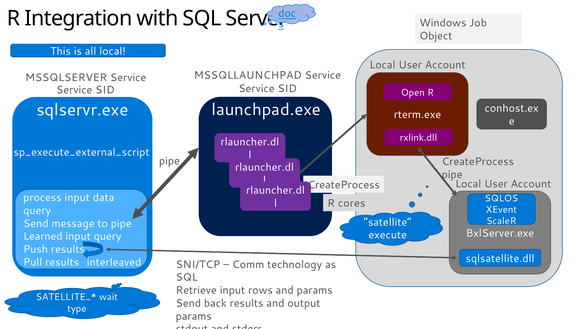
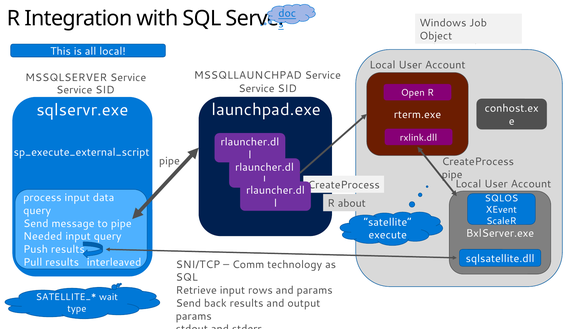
cores: cores -> about (352, 203)
Learned: Learned -> Needed (43, 236)
